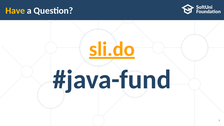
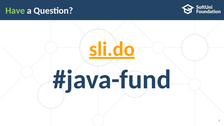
Have colour: yellow -> light green (15, 11)
